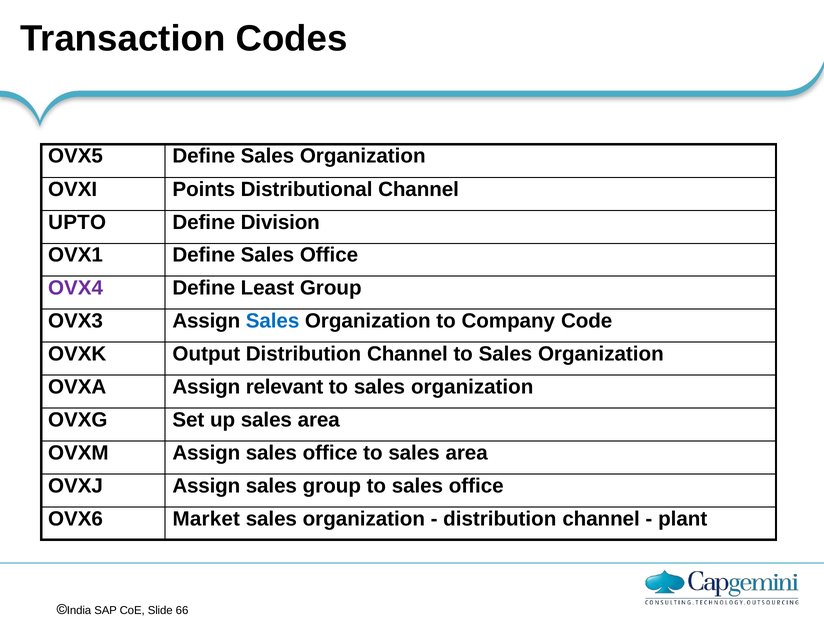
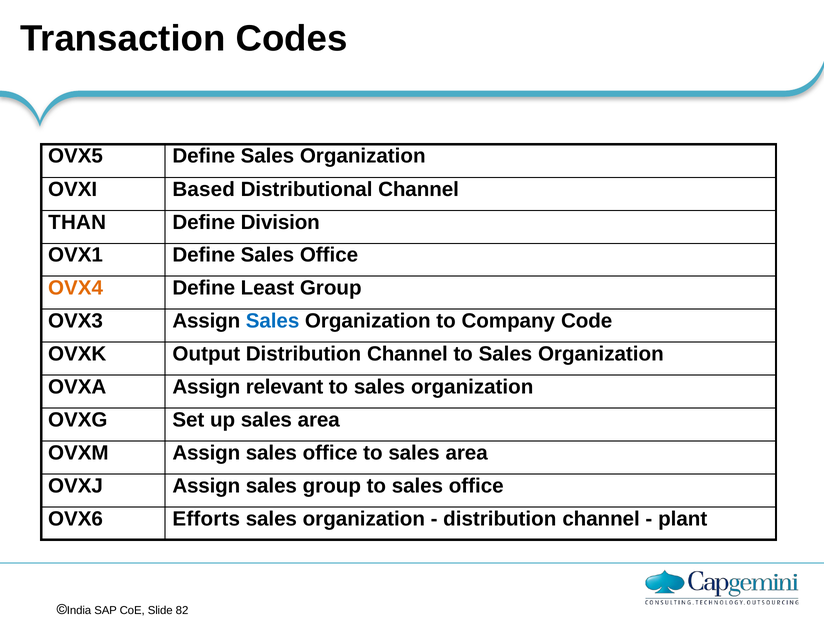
Points: Points -> Based (204, 189)
UPTO: UPTO -> THAN (77, 222)
OVX4 colour: purple -> orange (76, 288)
Market: Market -> Efforts (206, 519)
66: 66 -> 82 (182, 611)
